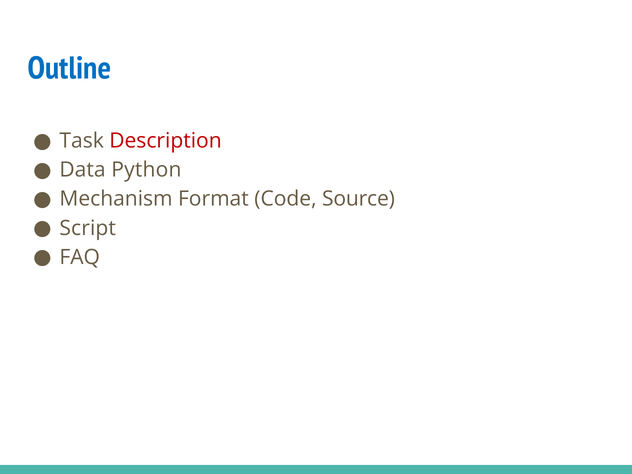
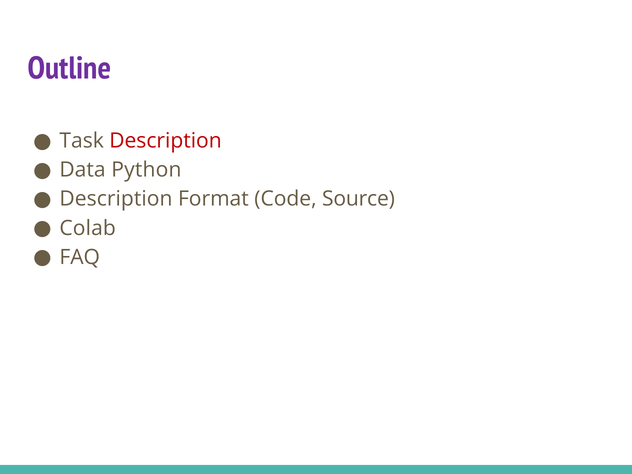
Outline colour: blue -> purple (69, 68)
Mechanism: Mechanism -> Description (116, 199)
Script: Script -> Colab (88, 228)
